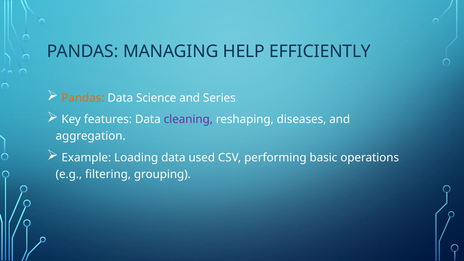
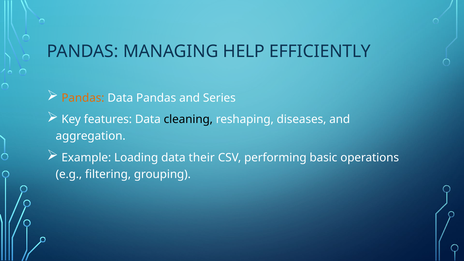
Data Science: Science -> Pandas (156, 98)
cleaning colour: purple -> black (188, 119)
used: used -> their (202, 158)
